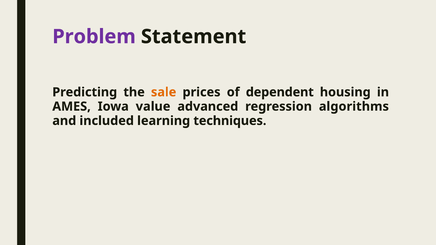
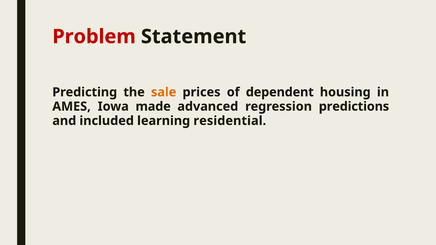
Problem colour: purple -> red (94, 37)
value: value -> made (153, 107)
algorithms: algorithms -> predictions (354, 107)
techniques: techniques -> residential (230, 121)
